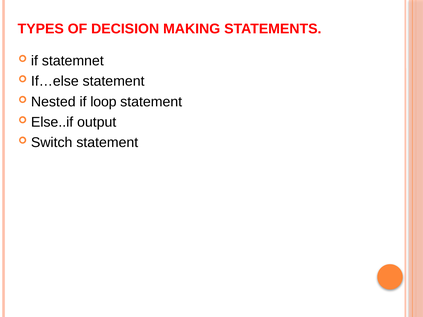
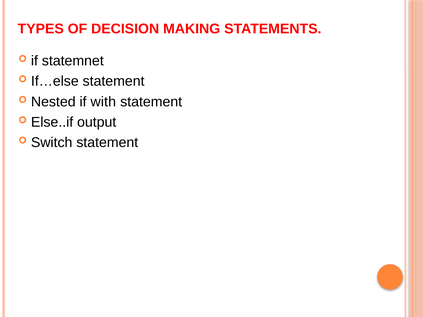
loop: loop -> with (103, 102)
